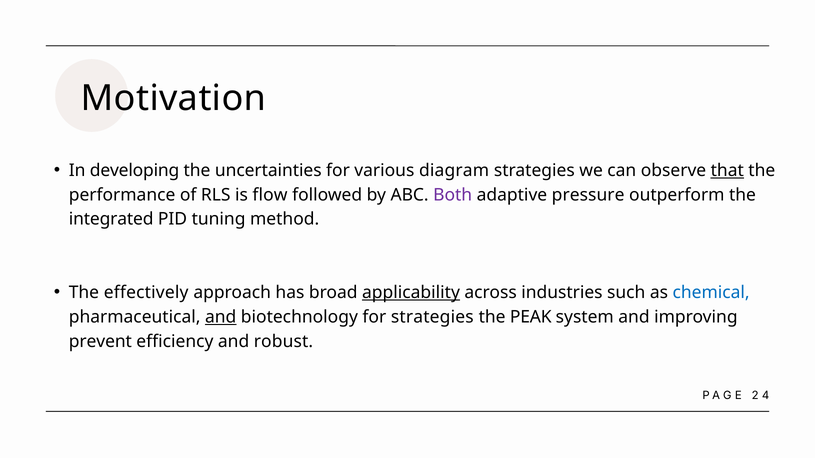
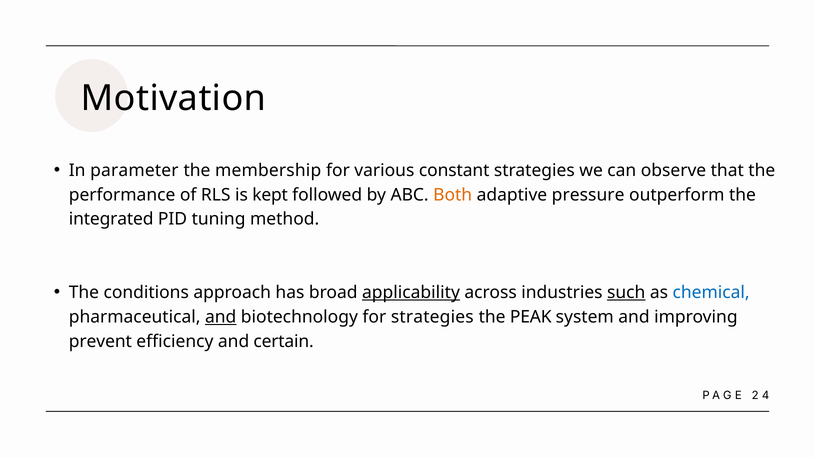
developing: developing -> parameter (134, 171)
uncertainties: uncertainties -> membership (268, 171)
diagram: diagram -> constant (454, 171)
that underline: present -> none (727, 171)
flow: flow -> kept (270, 195)
Both colour: purple -> orange (453, 195)
effectively: effectively -> conditions (146, 293)
such underline: none -> present (626, 293)
robust: robust -> certain (284, 342)
